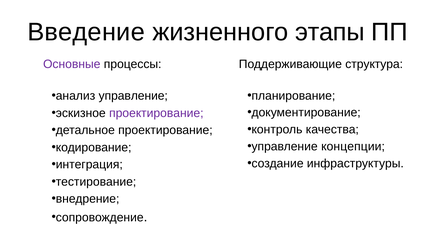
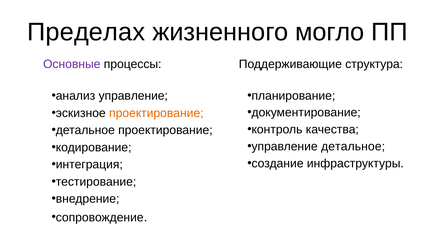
Введение: Введение -> Пределах (86, 32)
этапы: этапы -> могло (330, 32)
проектирование colour: purple -> orange (156, 113)
управление концепции: концепции -> детальное (353, 146)
